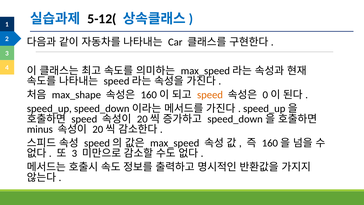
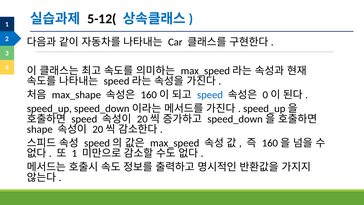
speed colour: orange -> blue (210, 95)
minus: minus -> shape (40, 129)
3: 3 -> 1 (74, 153)
